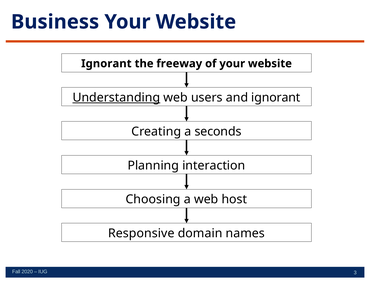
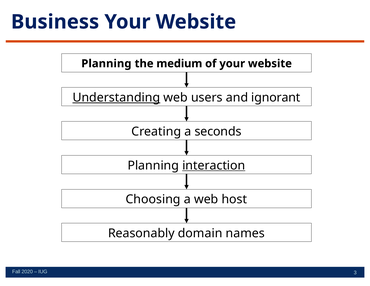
Ignorant: Ignorant -> Planning (106, 64)
freeway: freeway -> medium (179, 64)
interaction underline: none -> present (214, 165)
Responsive: Responsive -> Reasonably (141, 233)
